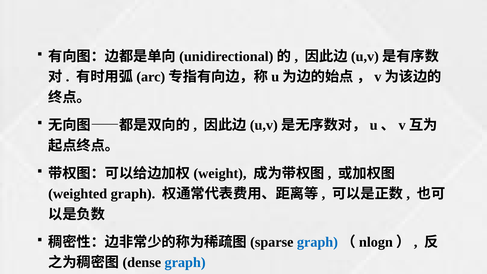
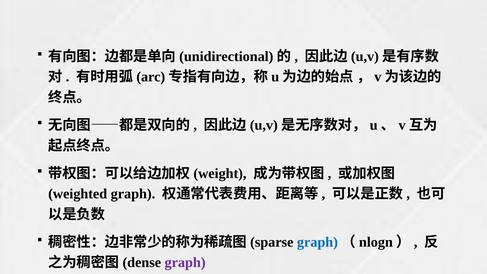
graph colour: blue -> purple (185, 263)
